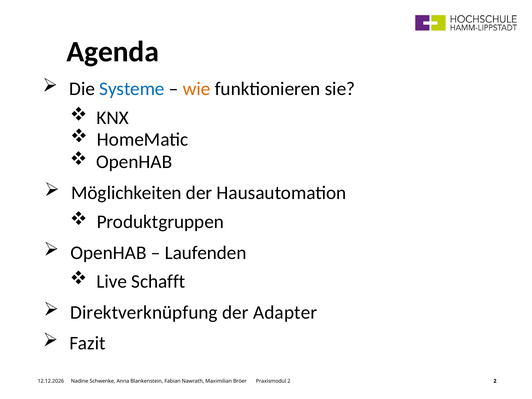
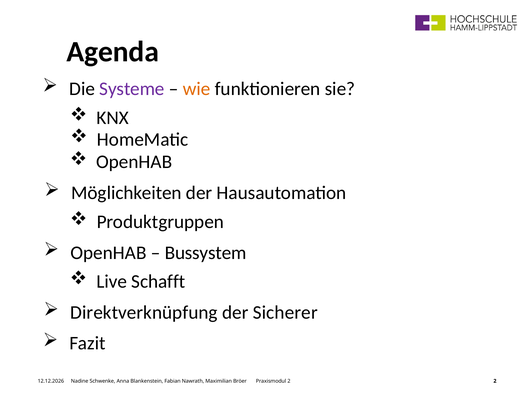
Systeme colour: blue -> purple (132, 89)
Laufenden: Laufenden -> Bussystem (206, 253)
Adapter: Adapter -> Sicherer (285, 313)
